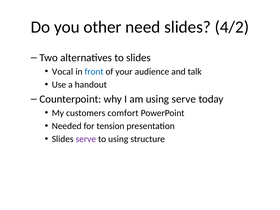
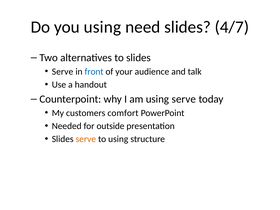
you other: other -> using (102, 27)
4/2: 4/2 -> 4/7 (232, 27)
Vocal: Vocal -> Serve (63, 72)
tension: tension -> outside (110, 126)
serve colour: purple -> orange (86, 139)
